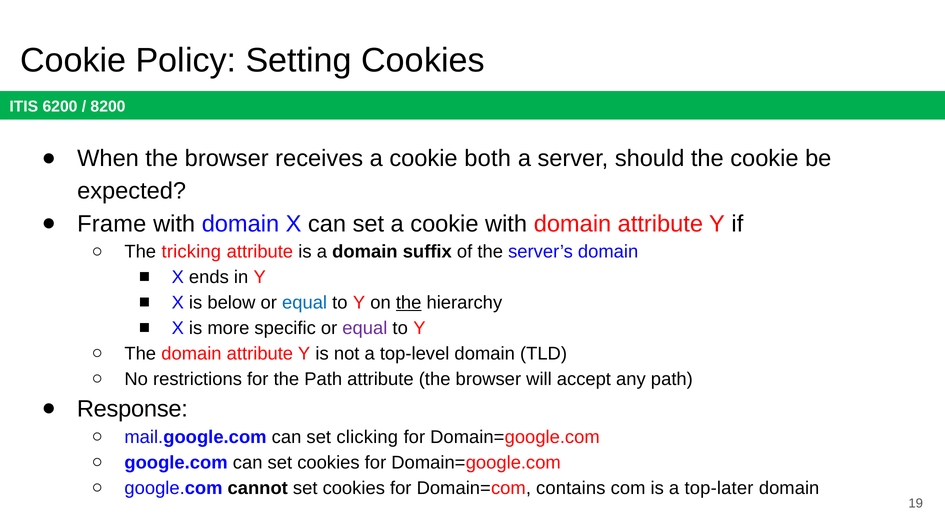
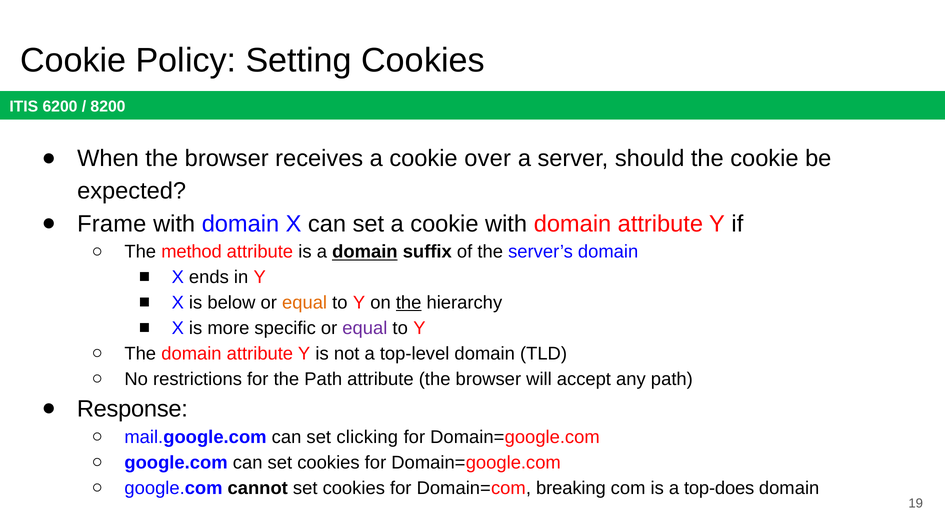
both: both -> over (488, 158)
tricking: tricking -> method (192, 252)
domain underline: none -> present (365, 252)
equal colour: blue -> orange (305, 303)
contains: contains -> breaking (571, 488)
top-later: top-later -> top-does (719, 488)
